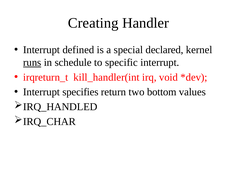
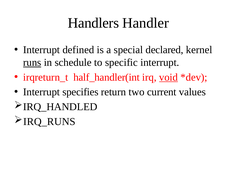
Creating: Creating -> Handlers (93, 23)
kill_handler(int: kill_handler(int -> half_handler(int (107, 77)
void underline: none -> present (168, 77)
bottom: bottom -> current (162, 92)
IRQ_CHAR: IRQ_CHAR -> IRQ_RUNS (49, 121)
